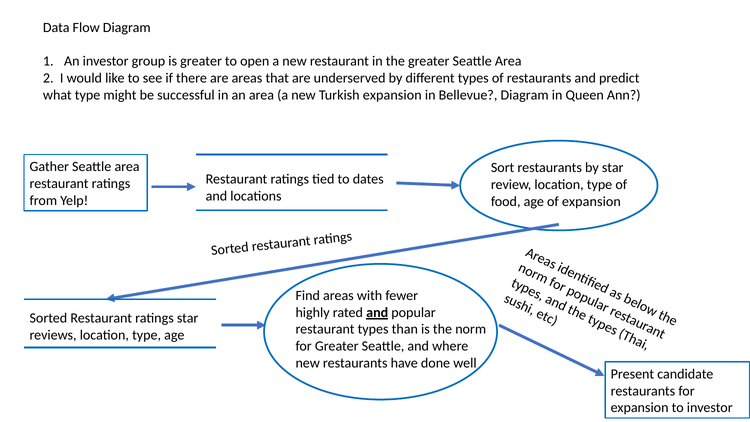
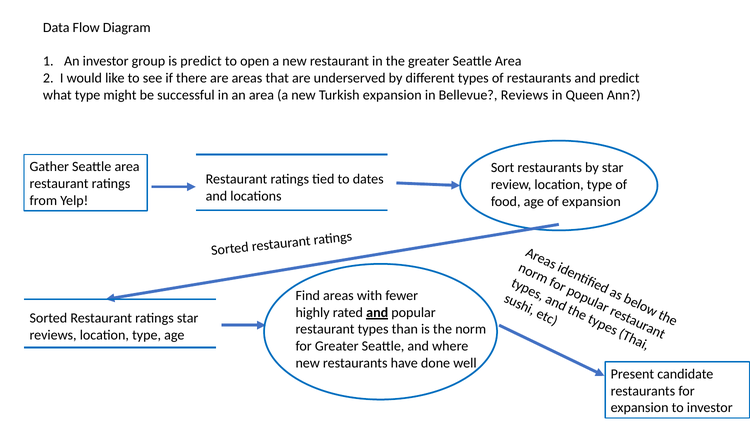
is greater: greater -> predict (201, 61)
Bellevue Diagram: Diagram -> Reviews (525, 95)
